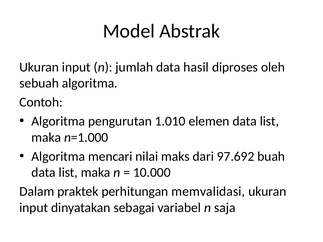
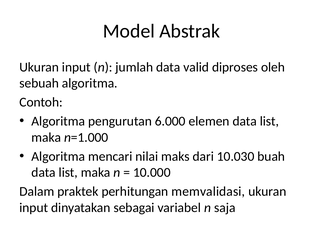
hasil: hasil -> valid (196, 67)
1.010: 1.010 -> 6.000 (170, 121)
97.692: 97.692 -> 10.030 (236, 157)
